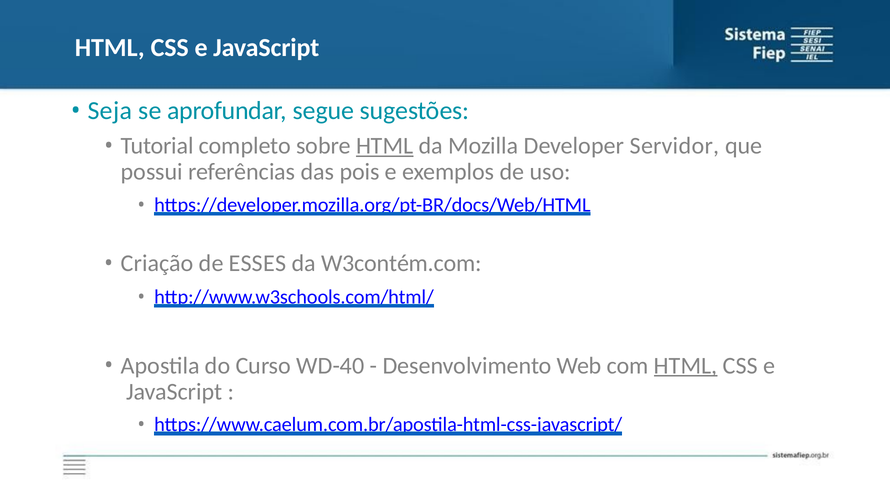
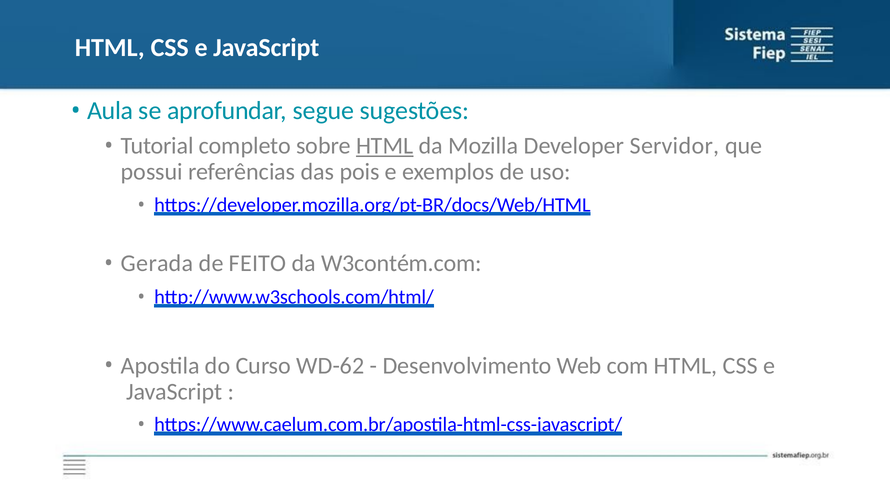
Seja: Seja -> Aula (110, 111)
Criação: Criação -> Gerada (157, 264)
ESSES: ESSES -> FEITO (257, 264)
WD-40: WD-40 -> WD-62 (330, 366)
HTML underline: present -> none (686, 366)
